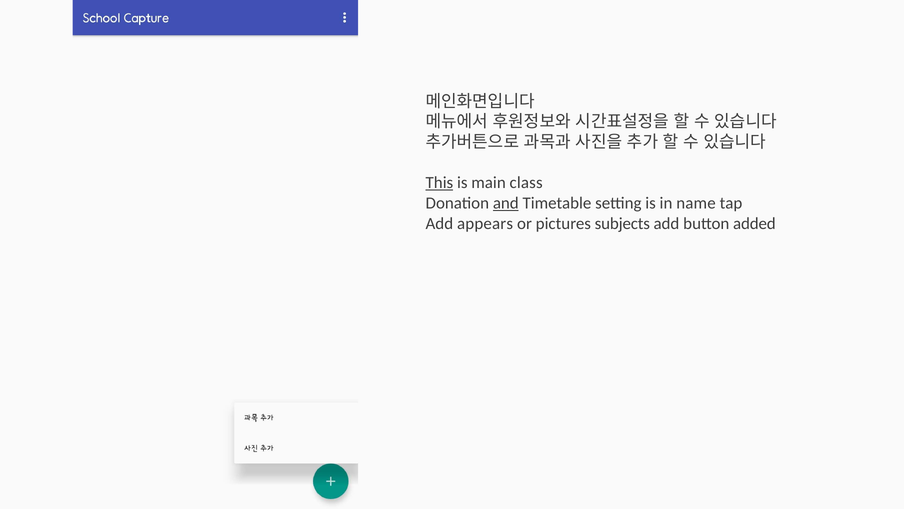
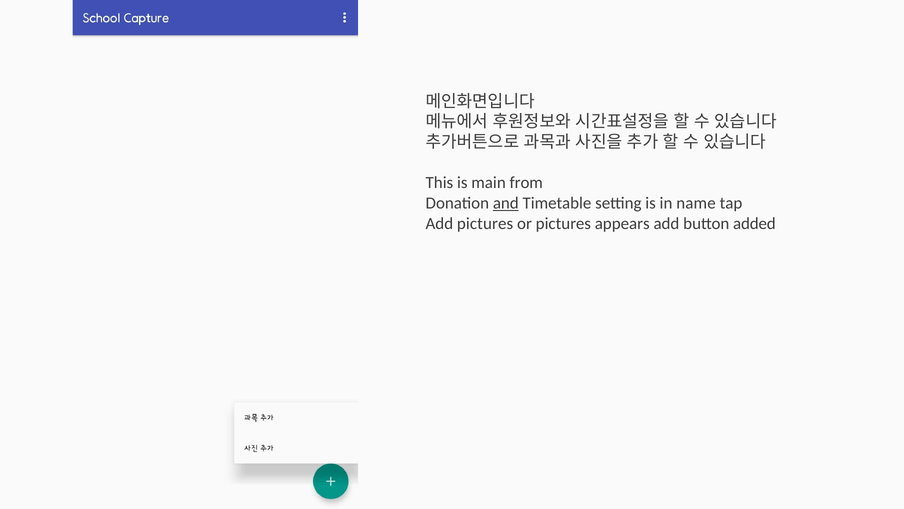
This underline: present -> none (439, 183)
class: class -> from (526, 183)
Add appears: appears -> pictures (485, 223)
subjects: subjects -> appears (622, 223)
